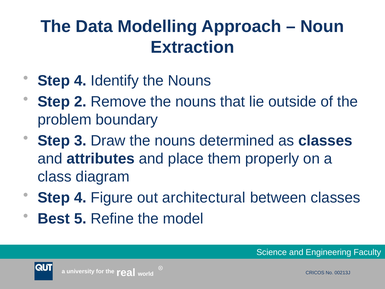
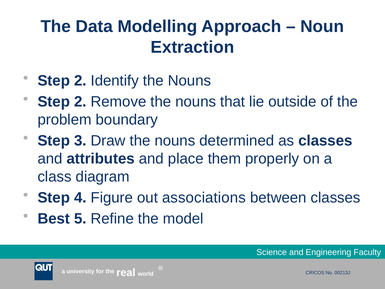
4: 4 -> 2 (80, 81)
architectural: architectural -> associations (204, 197)
